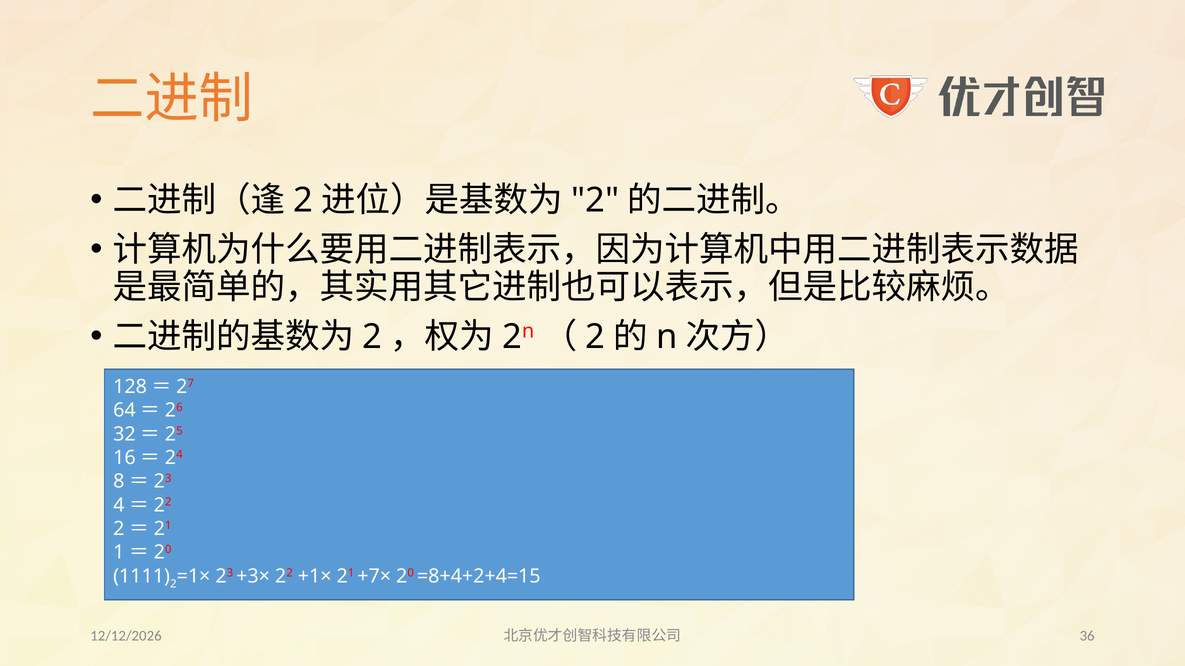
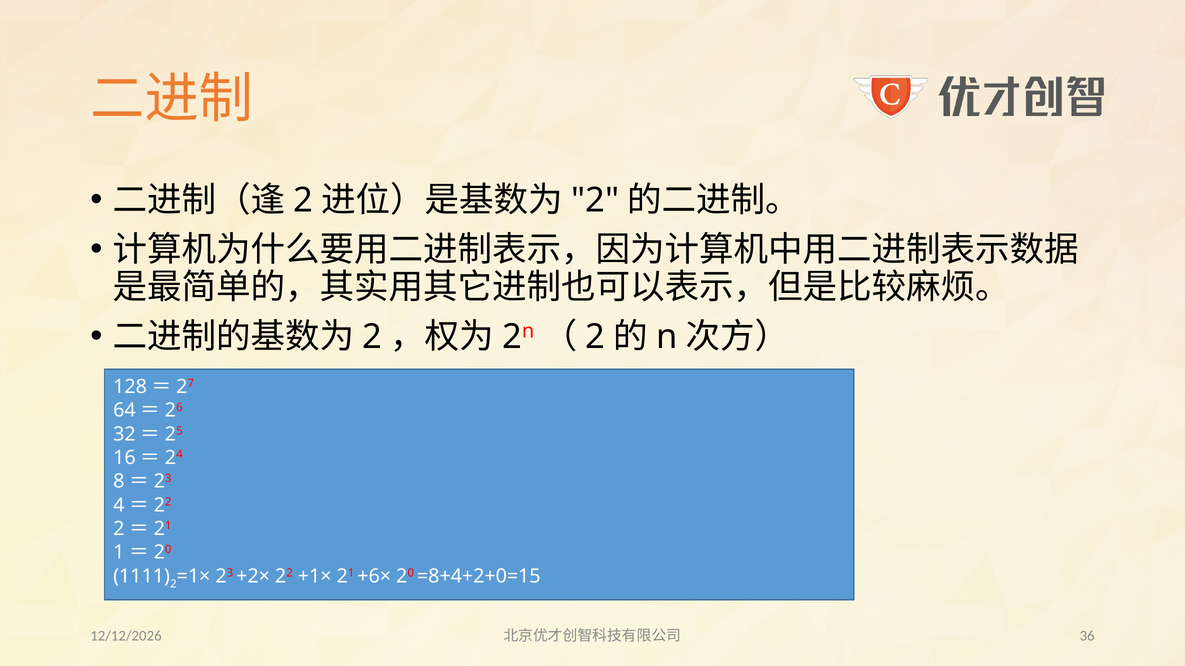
+3×: +3× -> +2× (253, 577)
+7×: +7× -> +6× (374, 577)
=8+4+2+4=15: =8+4+2+4=15 -> =8+4+2+0=15 (479, 577)
